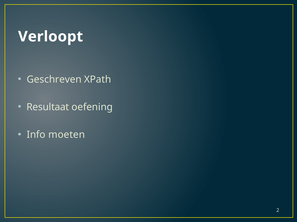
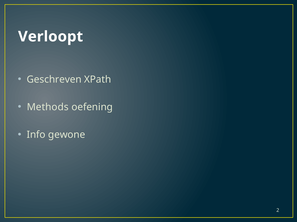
Resultaat: Resultaat -> Methods (48, 107)
moeten: moeten -> gewone (67, 135)
